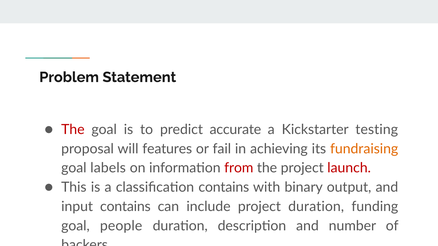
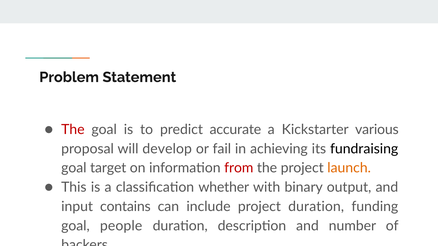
testing: testing -> various (377, 130)
features: features -> develop (167, 149)
fundraising colour: orange -> black (364, 149)
labels: labels -> target (108, 168)
launch colour: red -> orange (349, 168)
classification contains: contains -> whether (224, 188)
